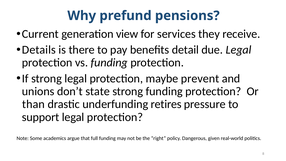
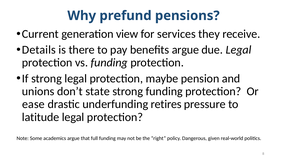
benefits detail: detail -> argue (185, 50)
prevent: prevent -> pension (200, 78)
than: than -> ease (33, 104)
support: support -> latitude (41, 117)
